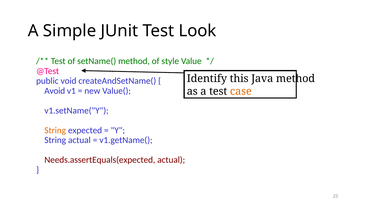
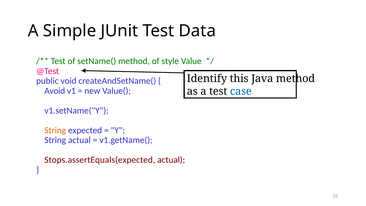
Look: Look -> Data (197, 31)
case colour: orange -> blue (241, 91)
Needs.assertEquals(expected: Needs.assertEquals(expected -> Stops.assertEquals(expected (100, 160)
